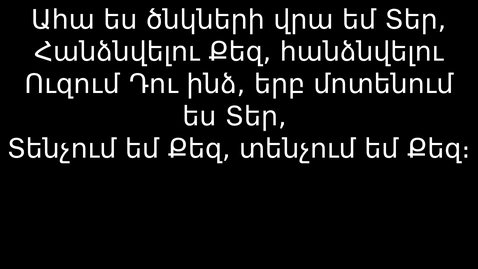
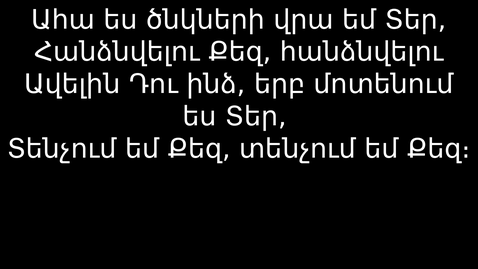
Ուզում: Ուզում -> Ավելին (72, 84)
